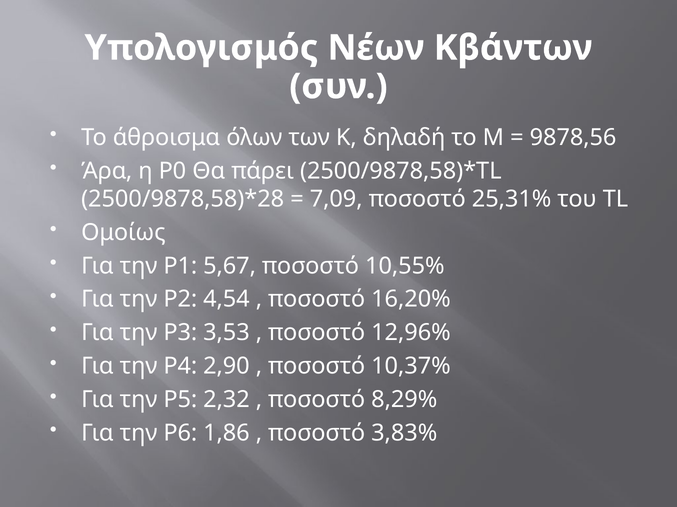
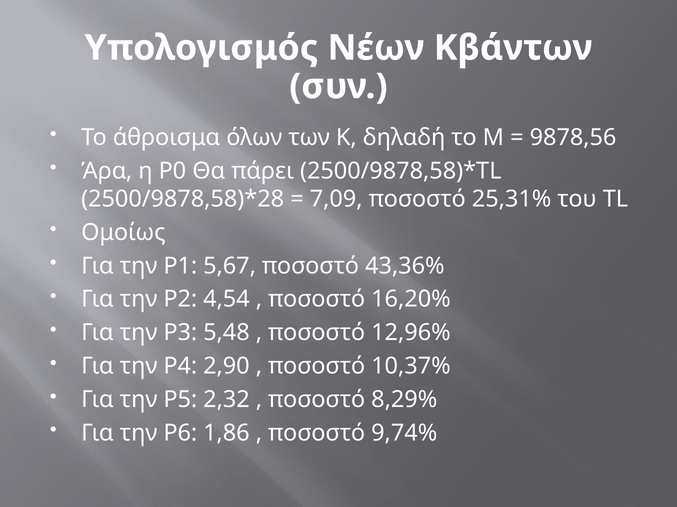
10,55%: 10,55% -> 43,36% (405, 266)
3,53: 3,53 -> 5,48 (226, 333)
3,83%: 3,83% -> 9,74% (404, 434)
